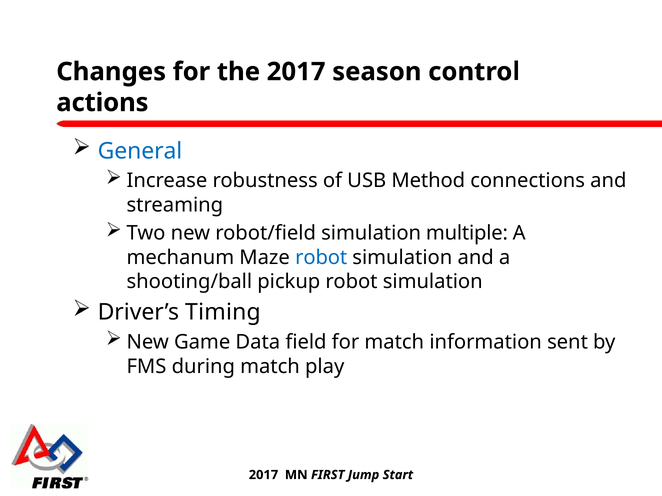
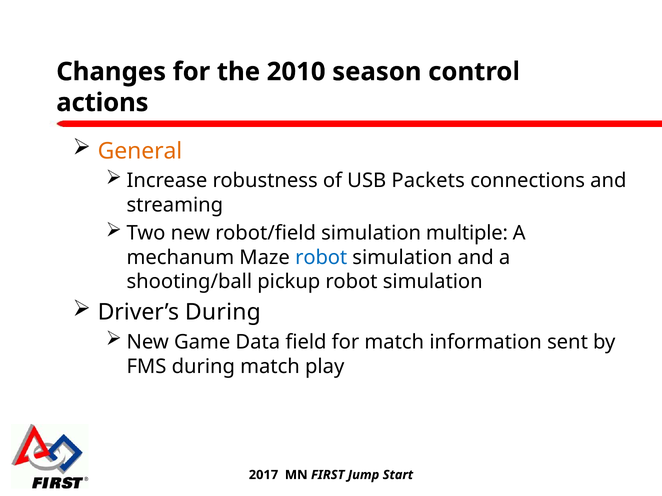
the 2017: 2017 -> 2010 (296, 72)
General colour: blue -> orange (140, 151)
Method: Method -> Packets (428, 181)
Driver’s Timing: Timing -> During (223, 313)
